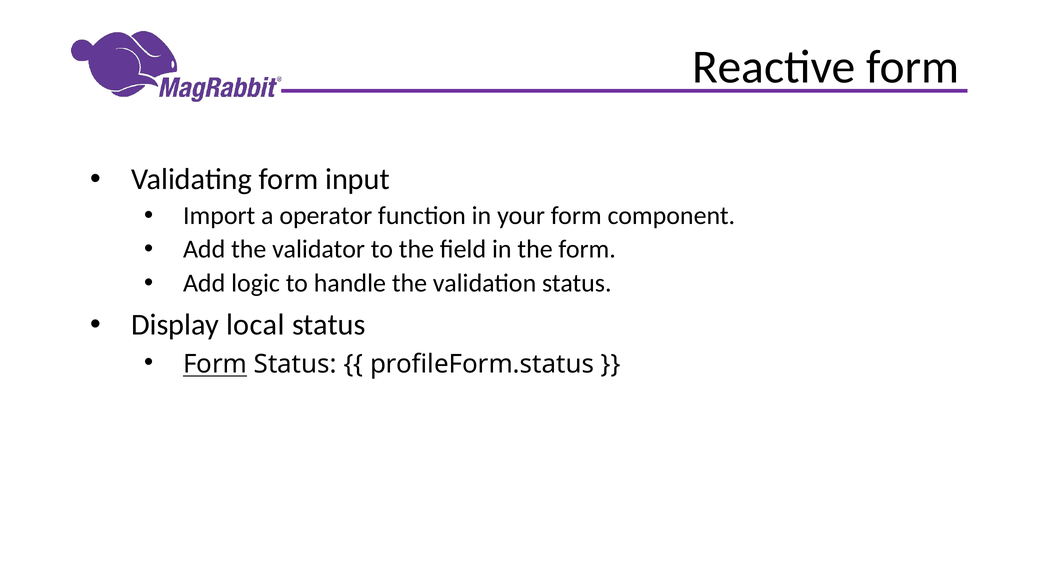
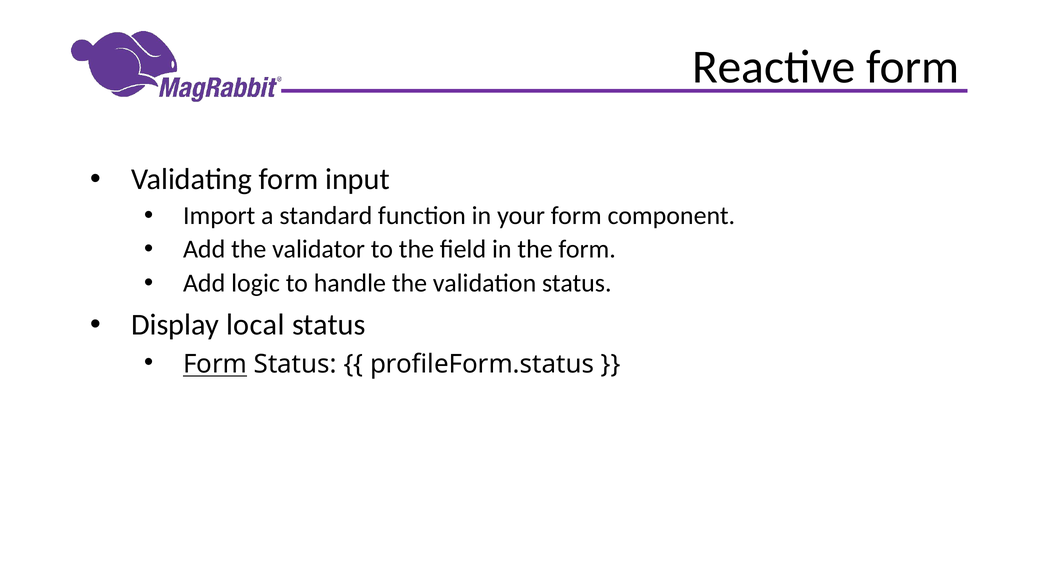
operator: operator -> standard (326, 216)
